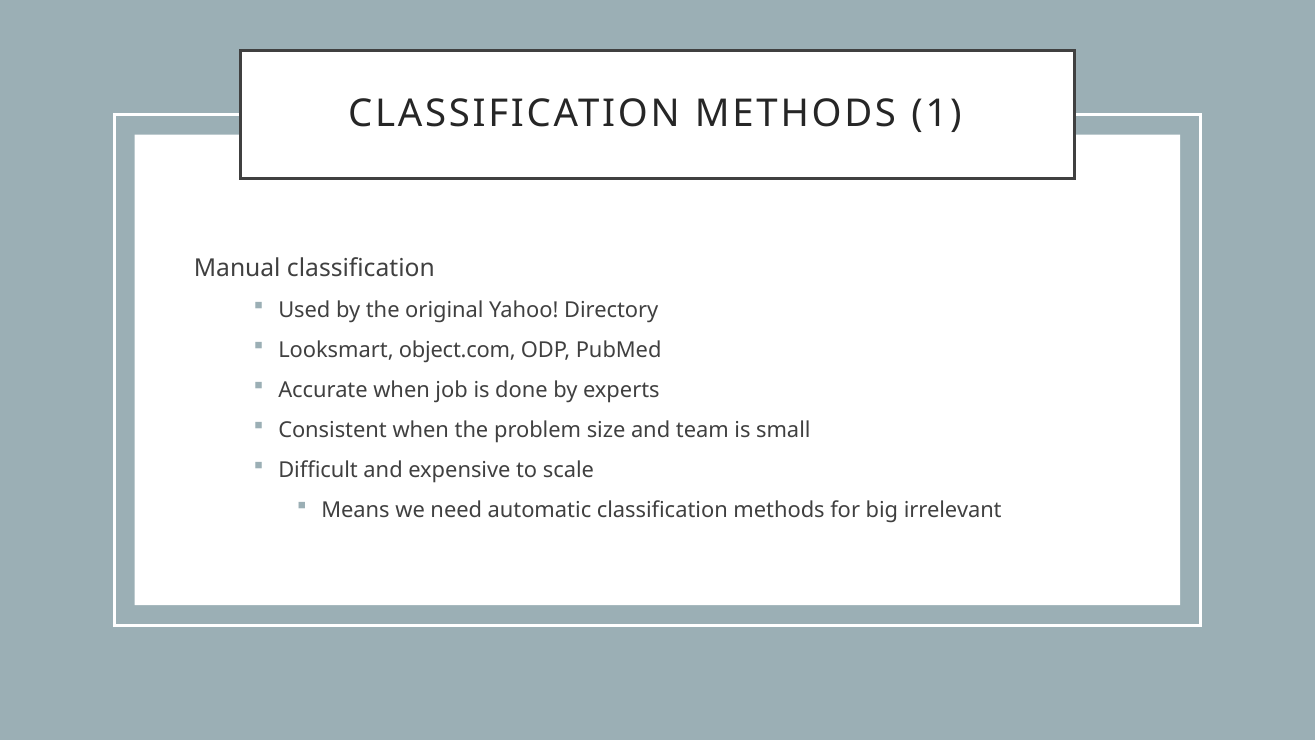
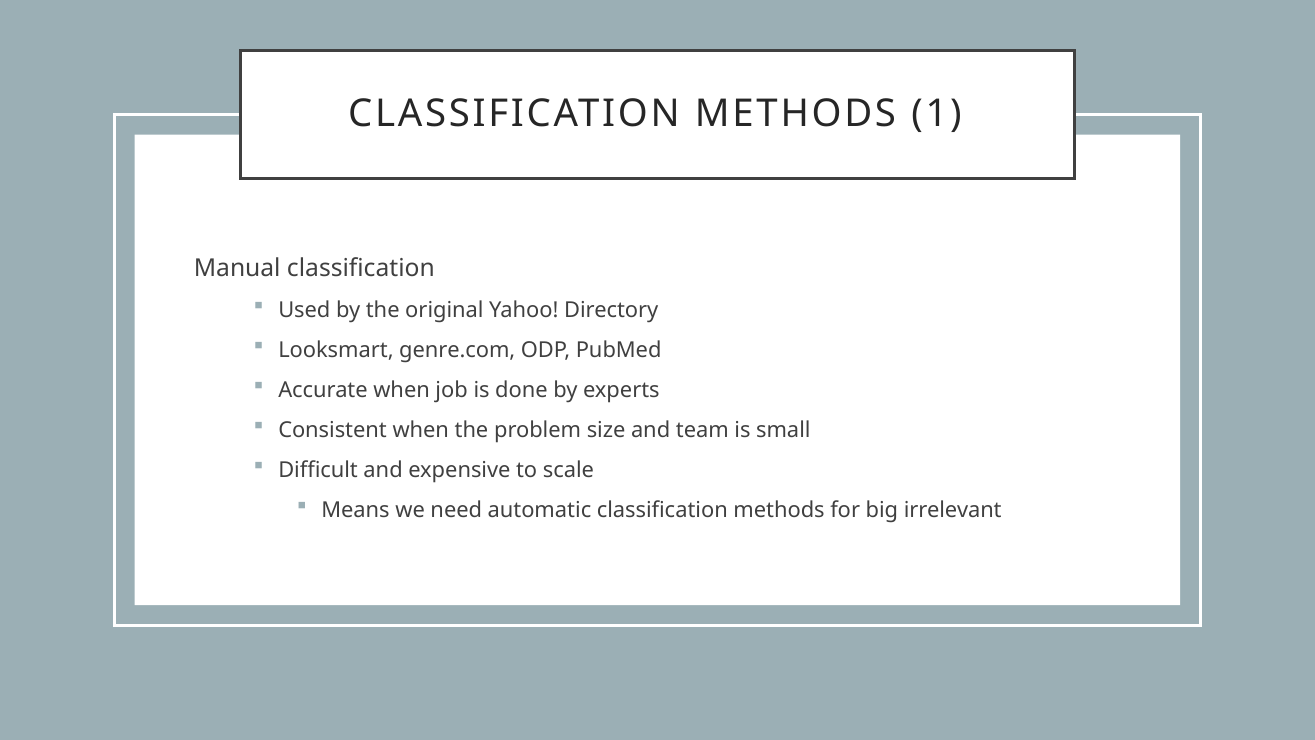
object.com: object.com -> genre.com (457, 350)
